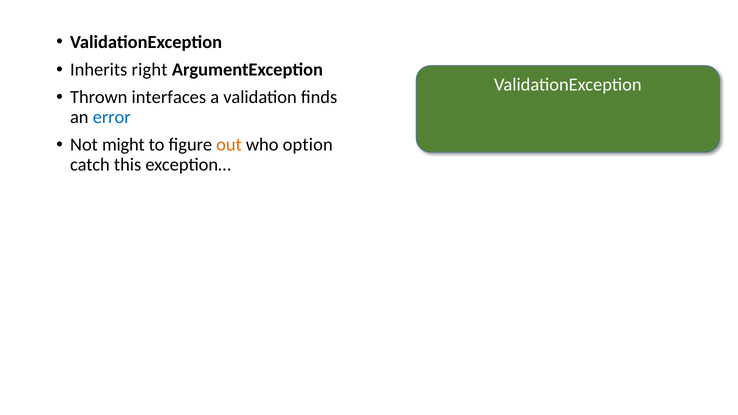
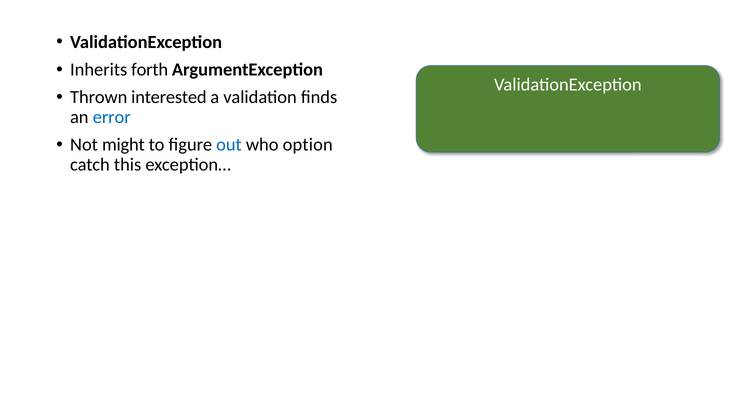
right: right -> forth (150, 70)
interfaces: interfaces -> interested (169, 97)
out colour: orange -> blue (229, 145)
